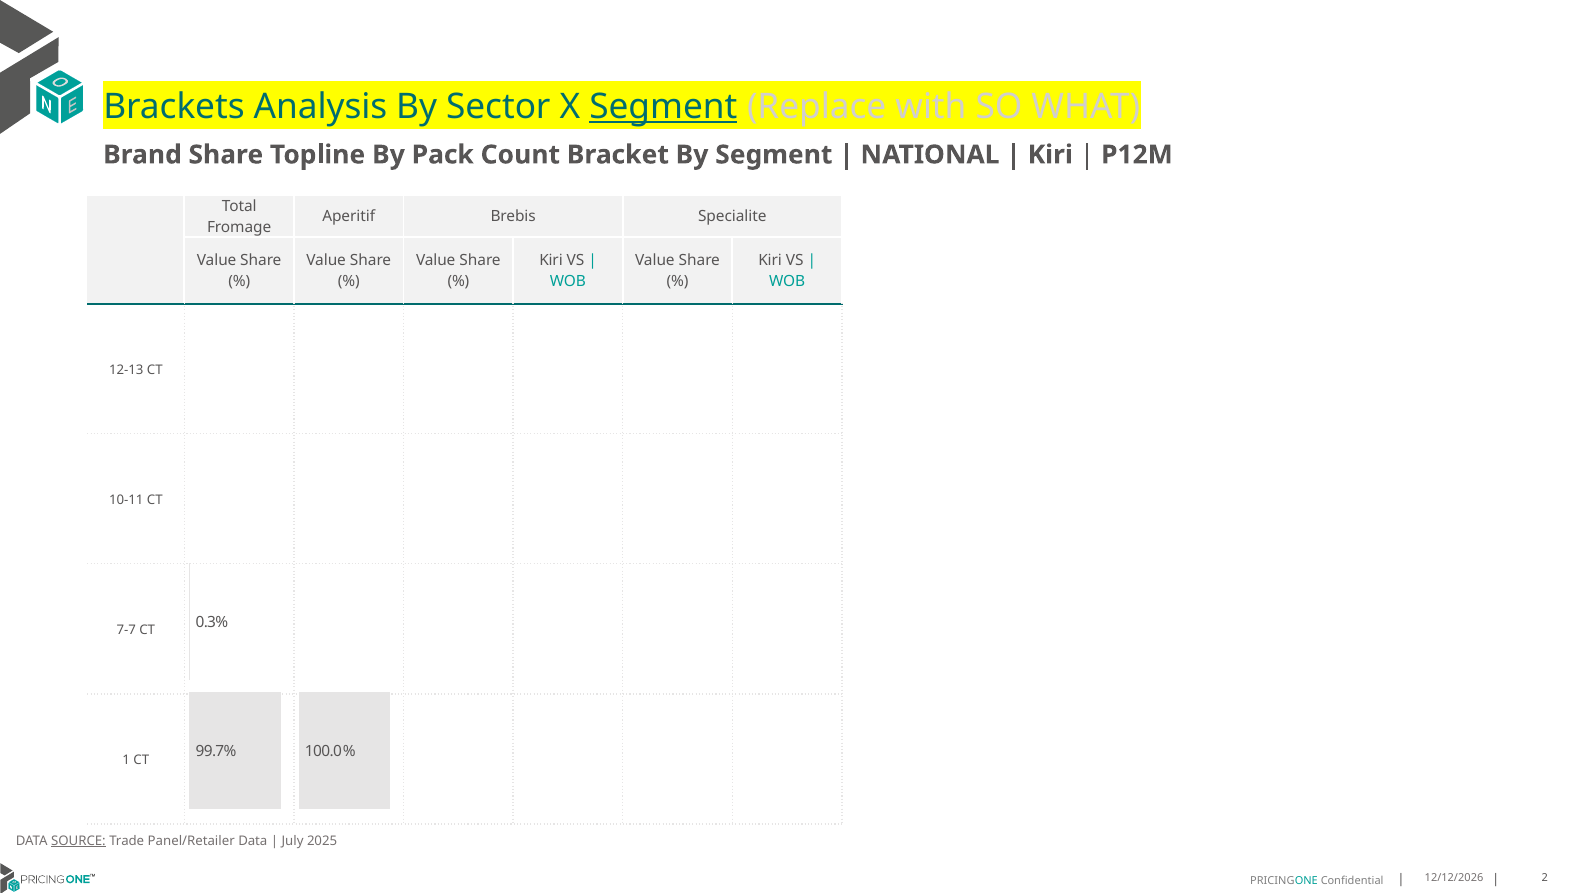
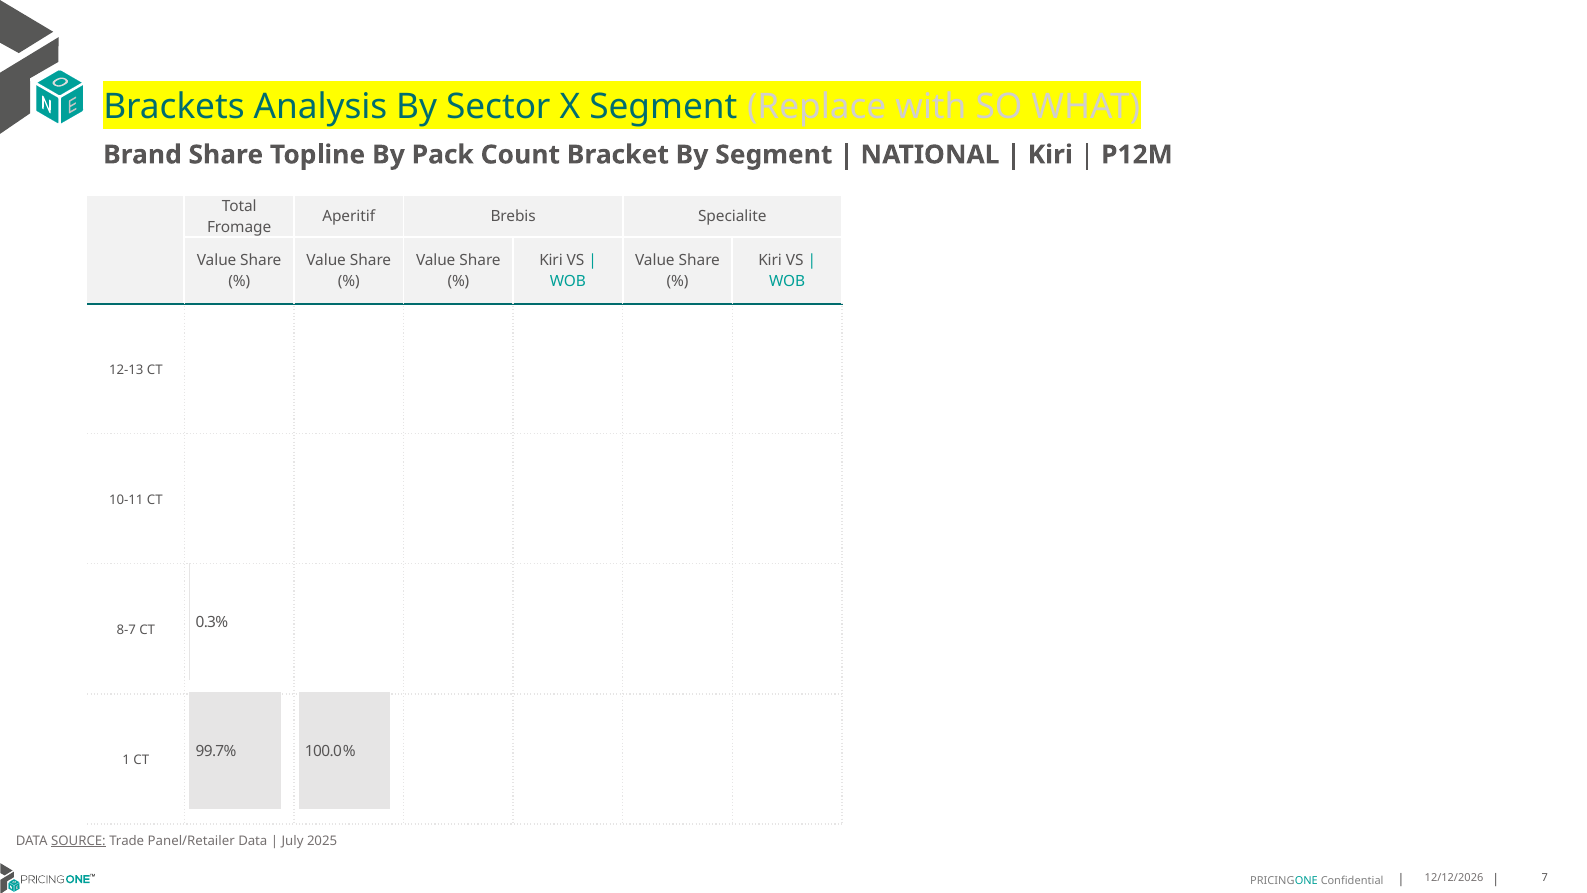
Segment underline: present -> none (663, 107)
7-7: 7-7 -> 8-7 (126, 630)
2: 2 -> 7 (1545, 878)
